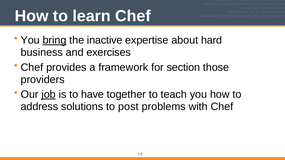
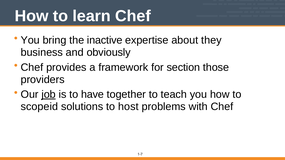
bring underline: present -> none (55, 40)
hard: hard -> they (211, 40)
exercises: exercises -> obviously (109, 53)
address: address -> scopeid (39, 107)
post: post -> host (128, 107)
